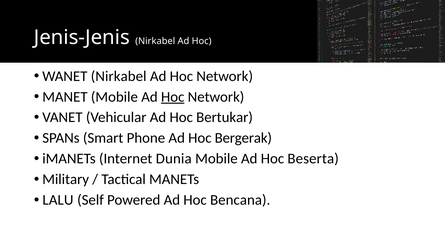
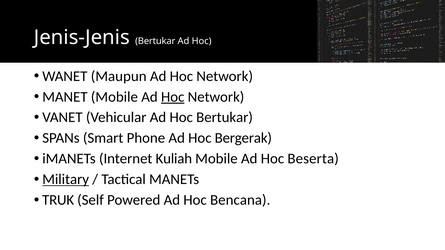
Jenis-Jenis Nirkabel: Nirkabel -> Bertukar (155, 41)
WANET Nirkabel: Nirkabel -> Maupun (119, 76)
Dunia: Dunia -> Kuliah (174, 159)
Military underline: none -> present (66, 180)
LALU: LALU -> TRUK (58, 200)
